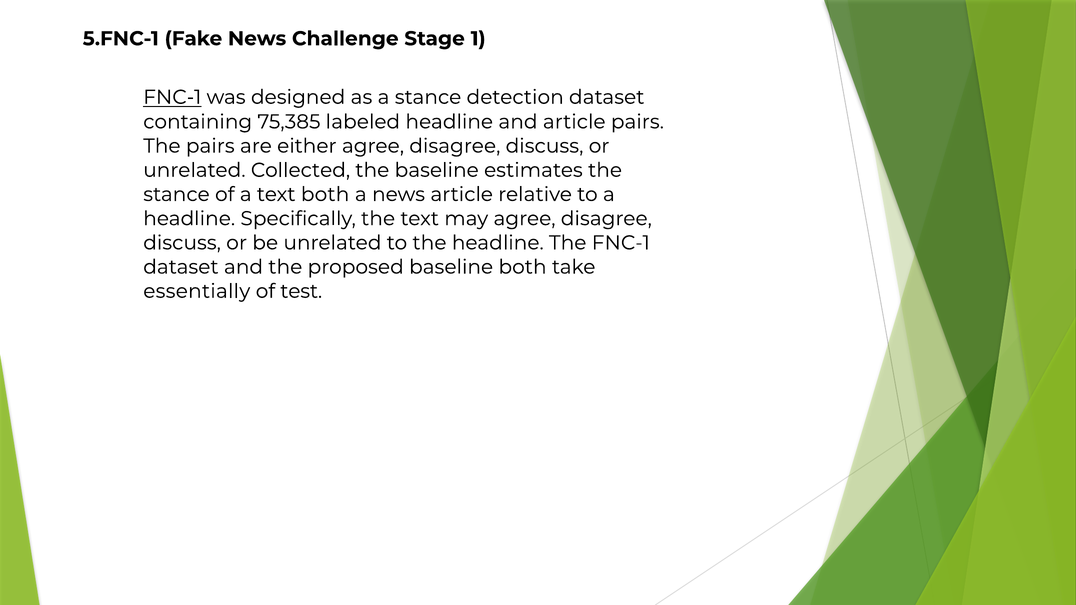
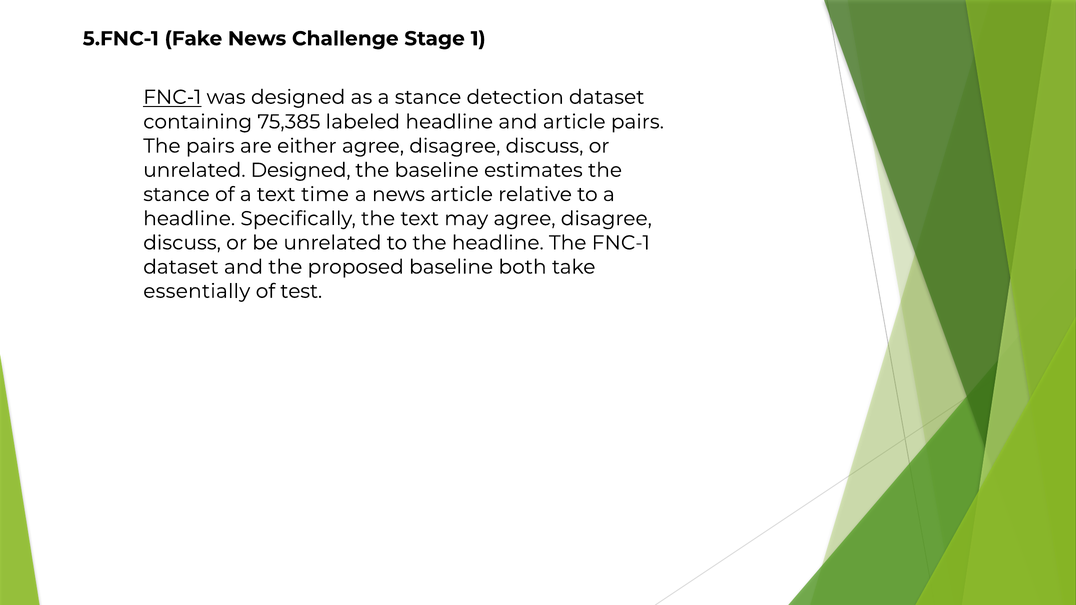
unrelated Collected: Collected -> Designed (301, 170)
text both: both -> time (325, 194)
